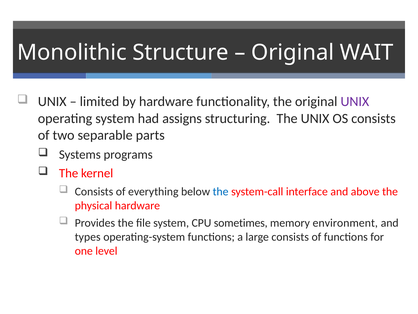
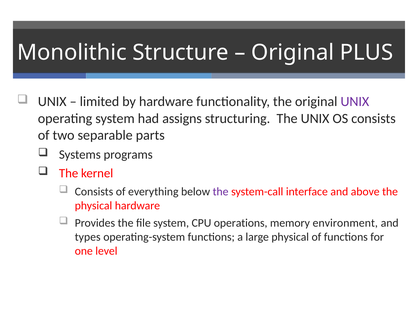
WAIT: WAIT -> PLUS (366, 52)
the colour: blue -> purple (221, 191)
sometimes: sometimes -> operations (241, 223)
large consists: consists -> physical (290, 237)
